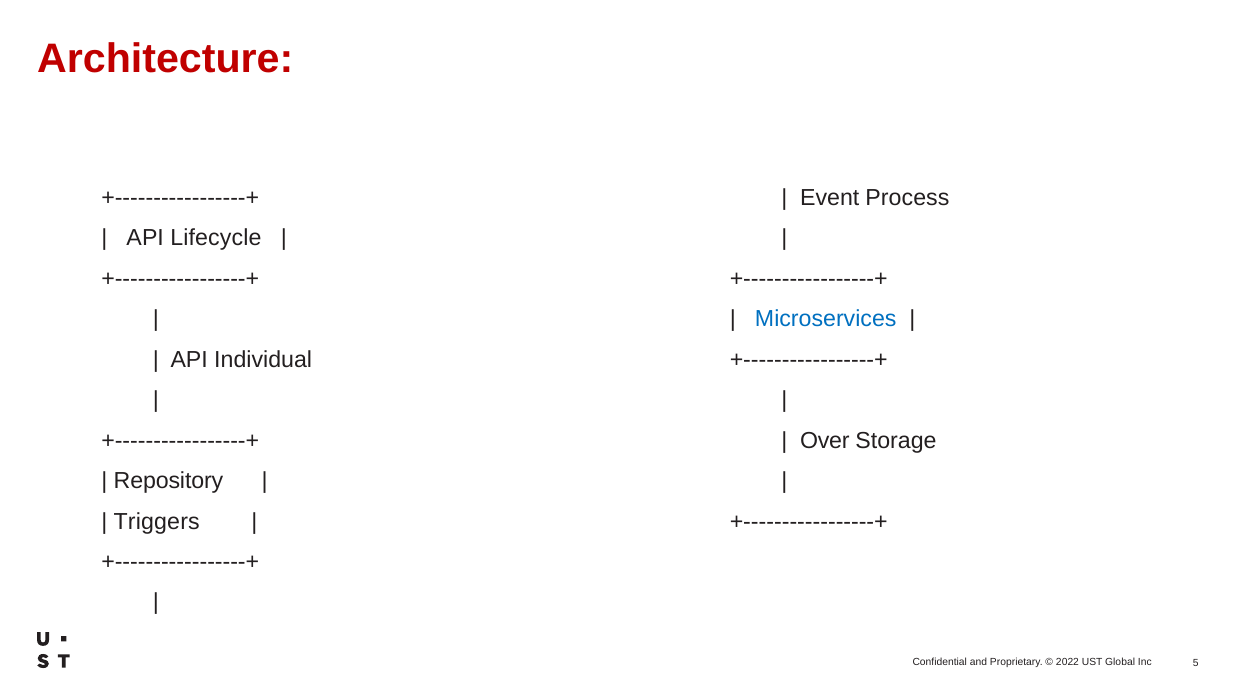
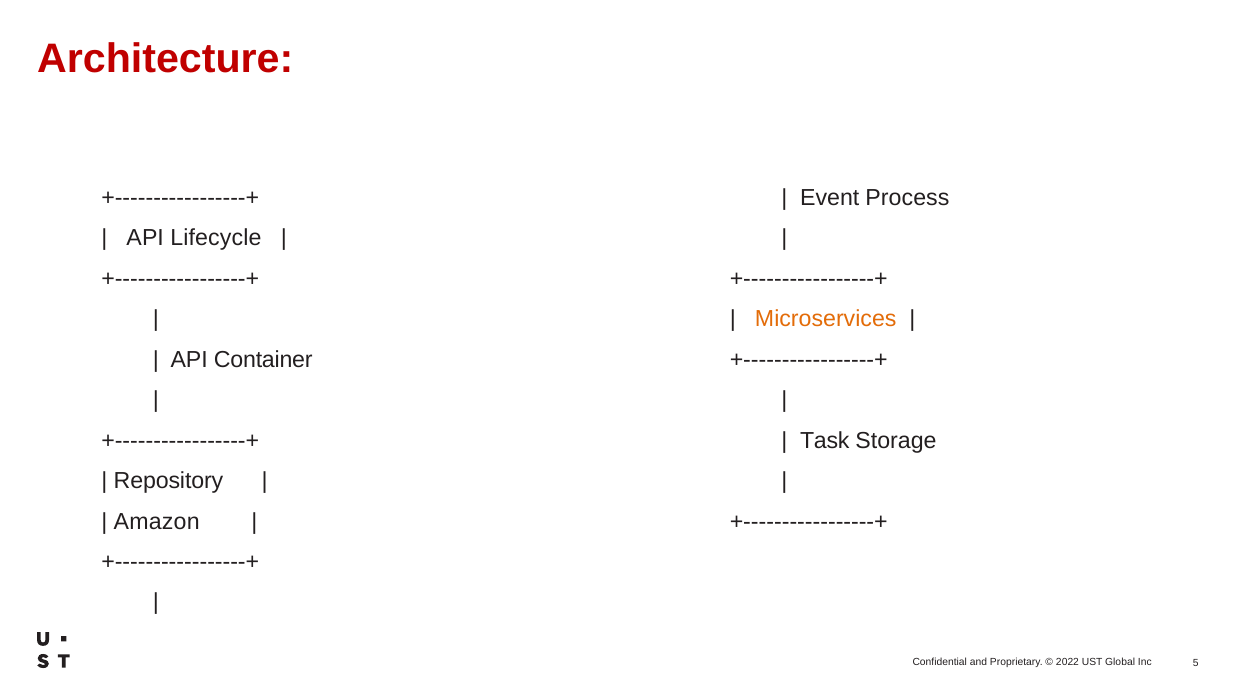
Microservices colour: blue -> orange (826, 319)
Individual: Individual -> Container (263, 360)
Over: Over -> Task (825, 441)
Triggers: Triggers -> Amazon (157, 522)
